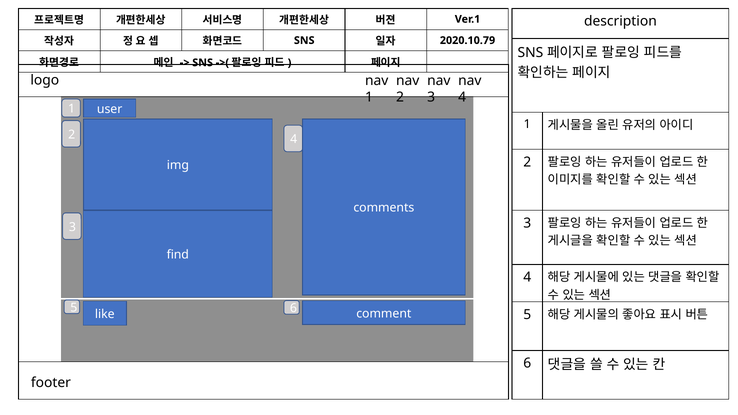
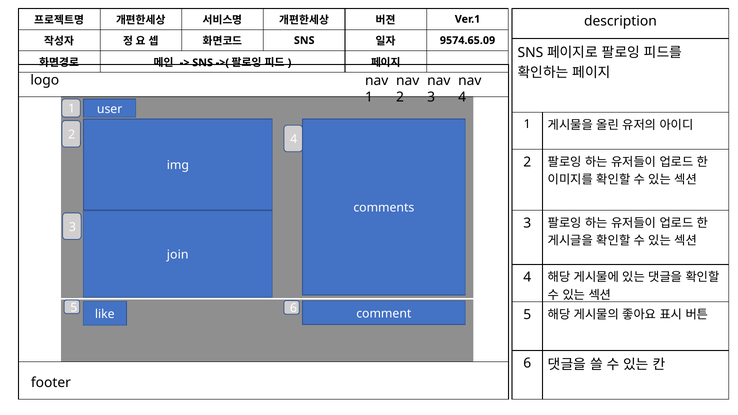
2020.10.79: 2020.10.79 -> 9574.65.09 (468, 40)
find: find -> join (178, 255)
